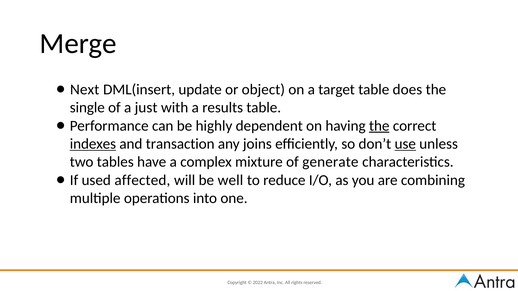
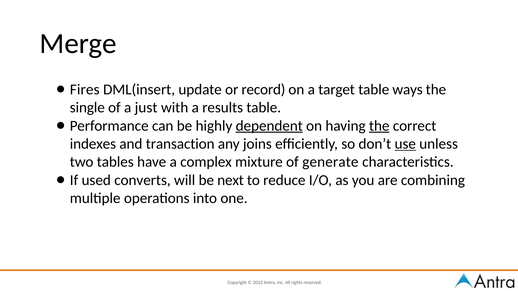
Next: Next -> Fires (85, 90)
object: object -> record (263, 90)
does: does -> ways (408, 90)
dependent underline: none -> present (269, 126)
indexes underline: present -> none (93, 144)
affected: affected -> converts (142, 180)
well: well -> next (231, 180)
